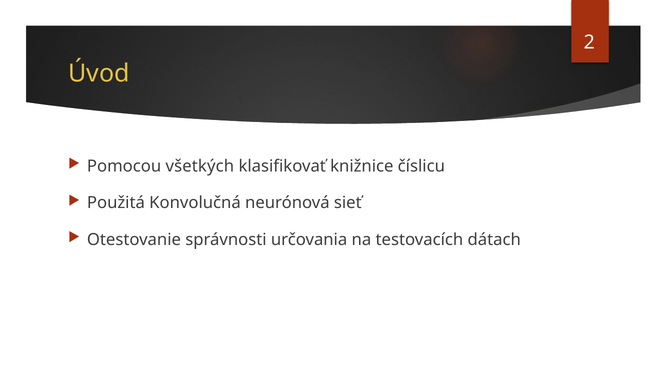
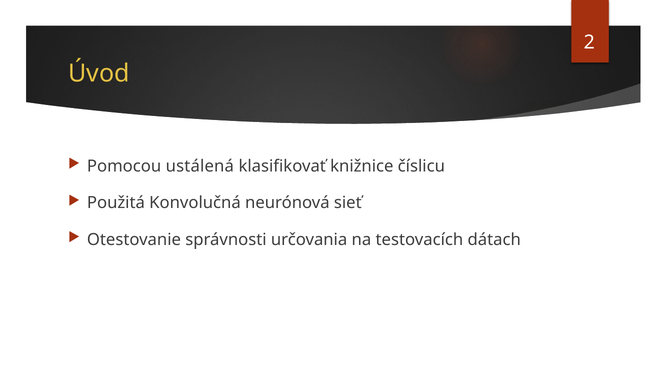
všetkých: všetkých -> ustálená (200, 166)
